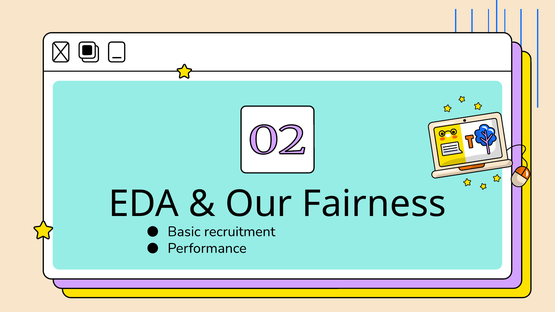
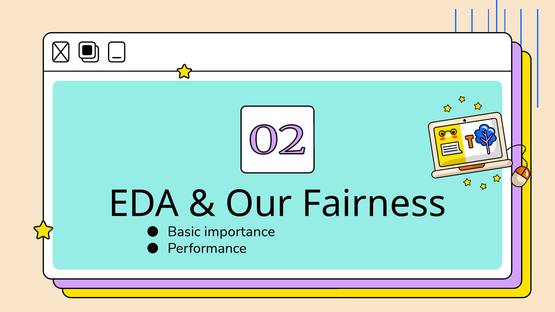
recruitment: recruitment -> importance (240, 232)
